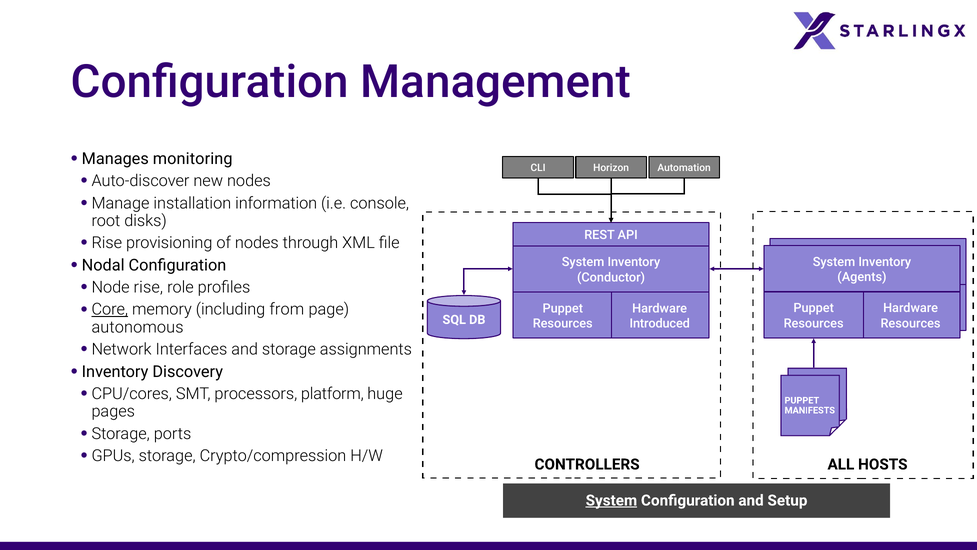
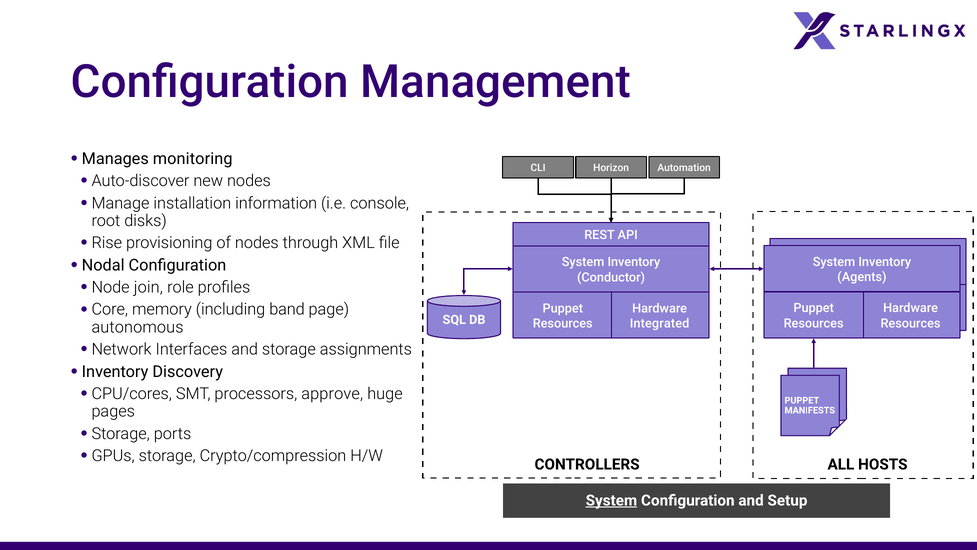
Node rise: rise -> join (148, 287)
Core underline: present -> none (110, 309)
from: from -> band (287, 309)
Introduced: Introduced -> Integrated (660, 323)
platform: platform -> approve (332, 394)
